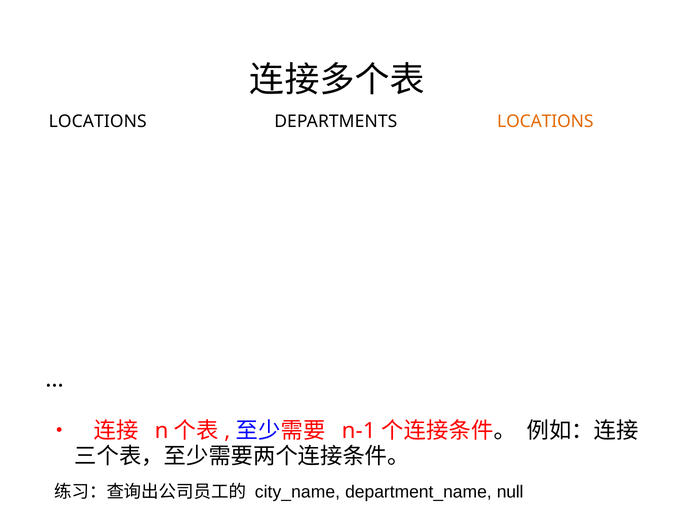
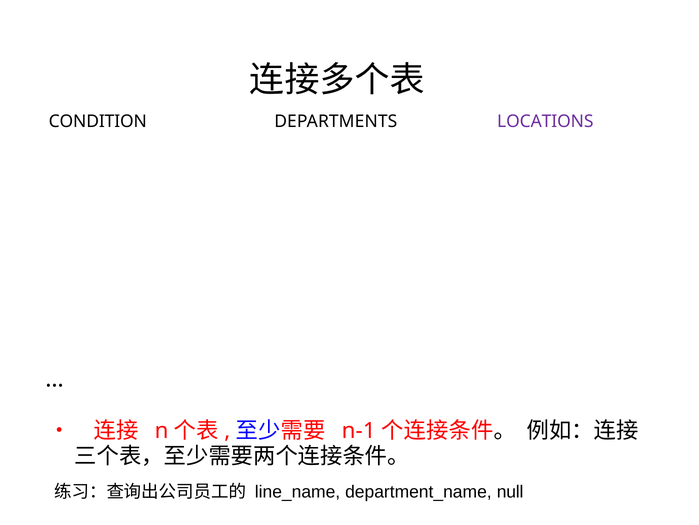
LOCATIONS: LOCATIONS -> CONDITION (98, 121)
LOCATIONS colour: orange -> purple (545, 121)
city_name: city_name -> line_name (297, 491)
